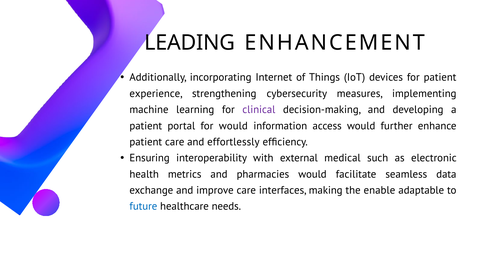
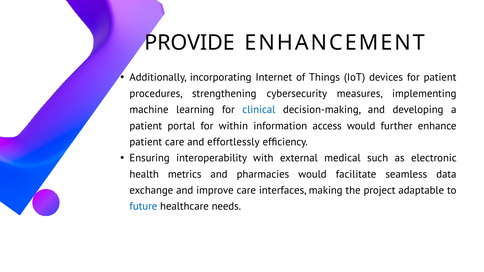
LEADING: LEADING -> PROVIDE (190, 43)
experience: experience -> procedures (156, 94)
clinical colour: purple -> blue (259, 110)
for would: would -> within (233, 126)
enable: enable -> project (380, 190)
